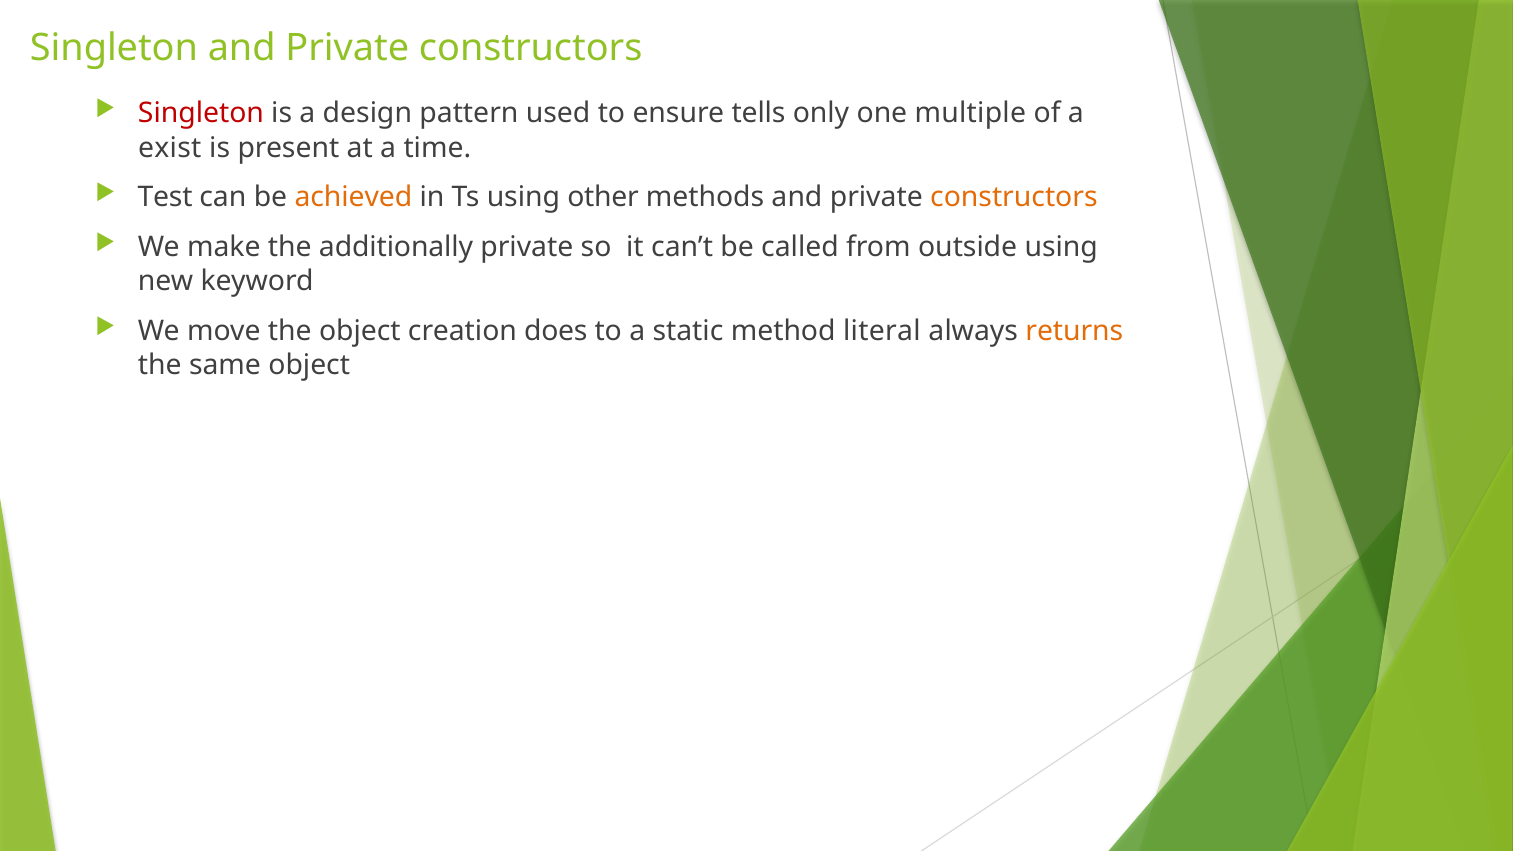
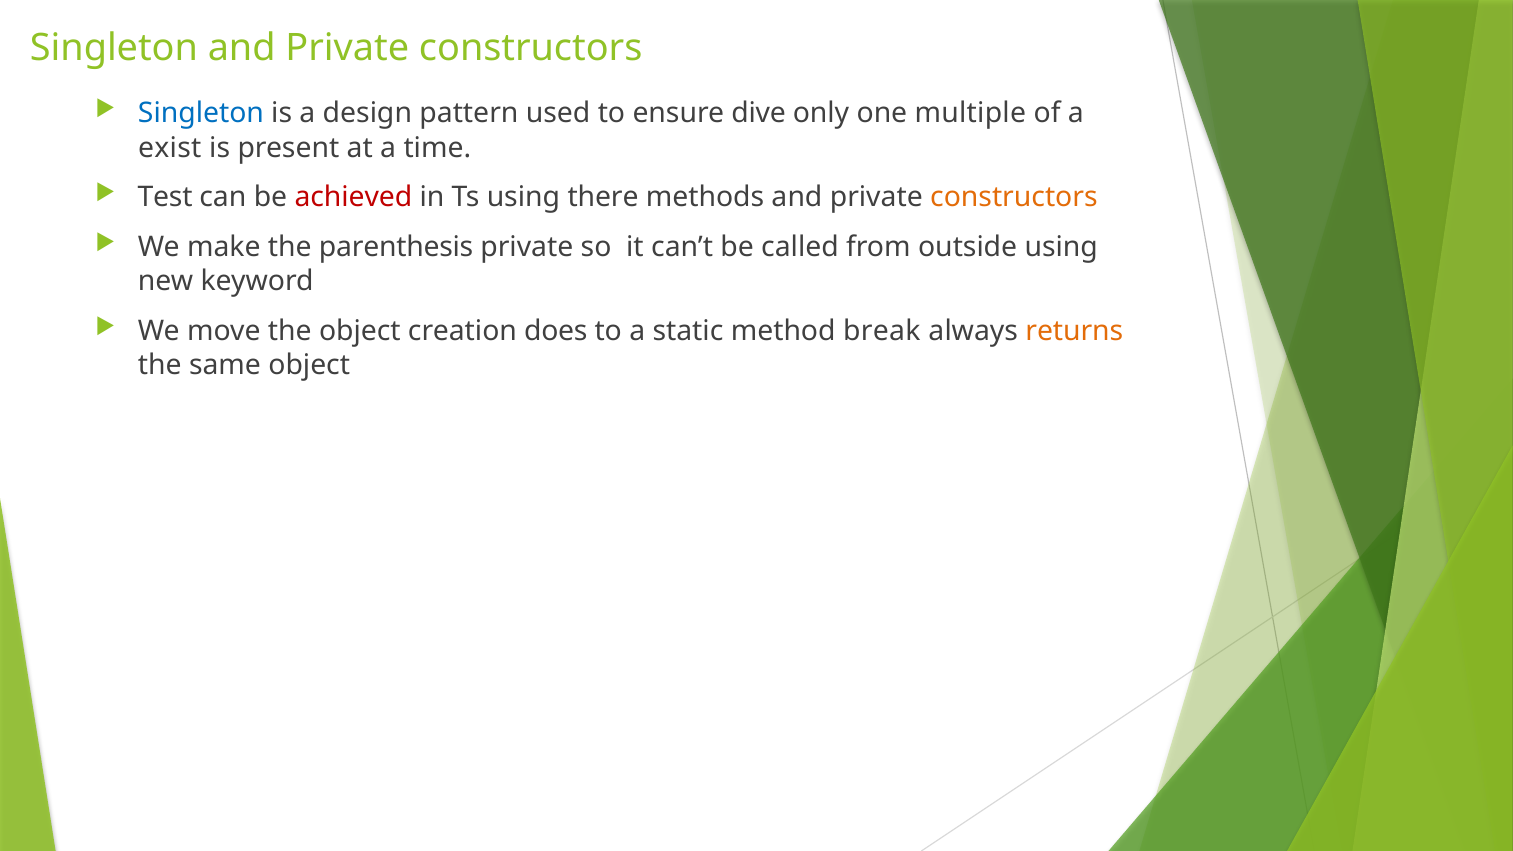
Singleton colour: red -> blue (201, 114)
tells: tells -> dive (759, 114)
achieved colour: orange -> red (353, 197)
other: other -> there (603, 197)
additionally: additionally -> parenthesis (396, 247)
literal: literal -> break (882, 331)
